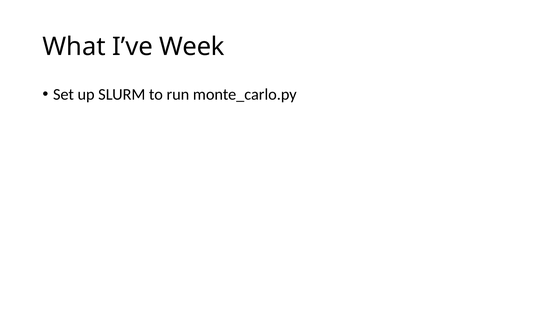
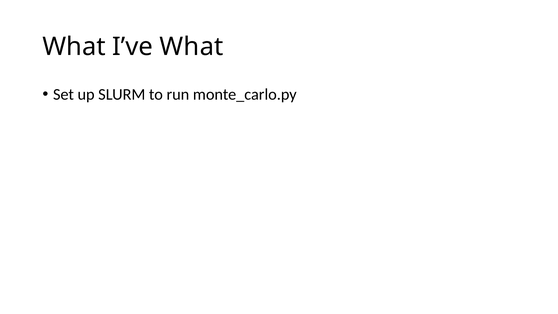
I’ve Week: Week -> What (192, 47)
